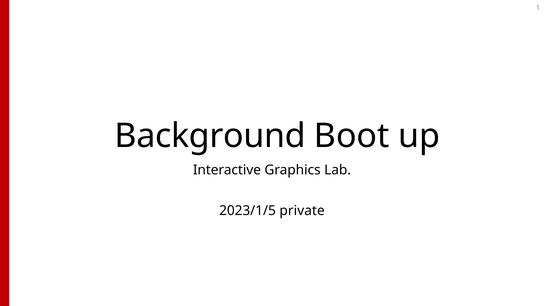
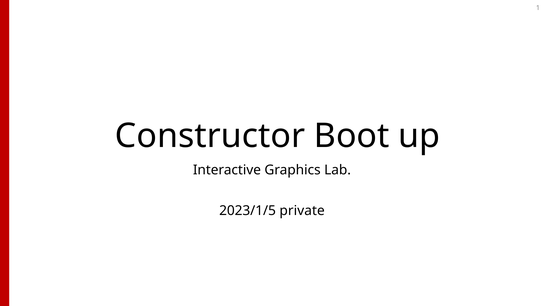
Background: Background -> Constructor (210, 136)
